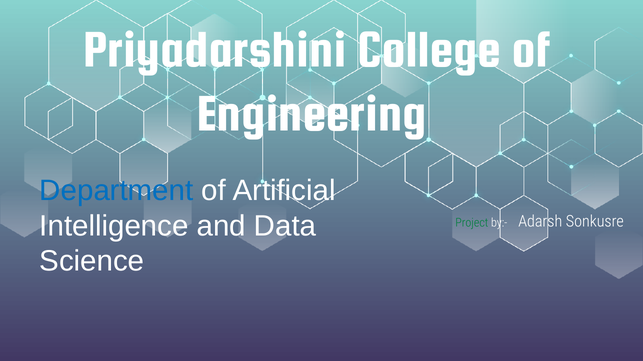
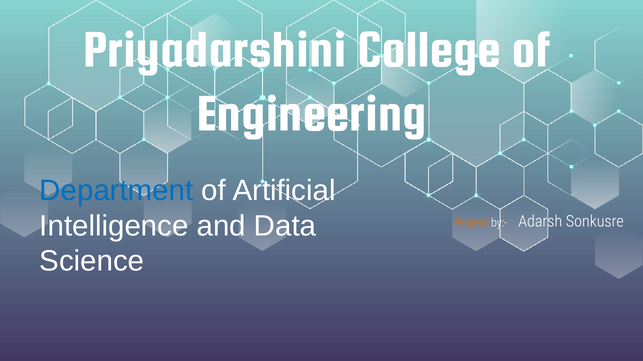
Project colour: green -> orange (472, 223)
